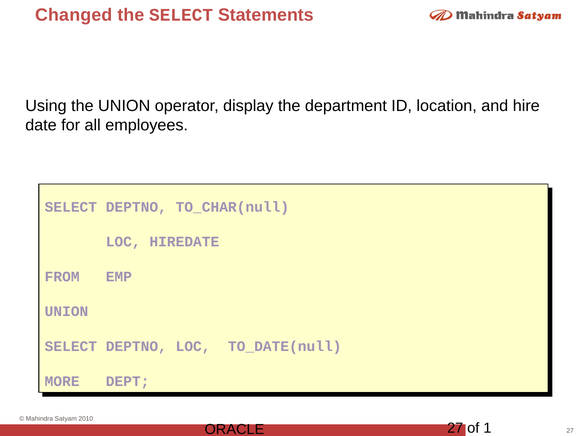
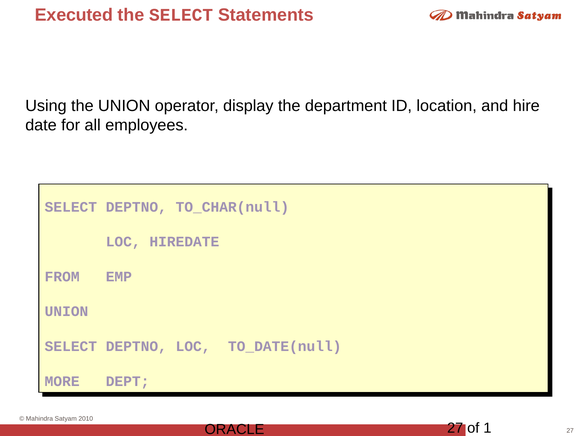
Changed: Changed -> Executed (74, 15)
